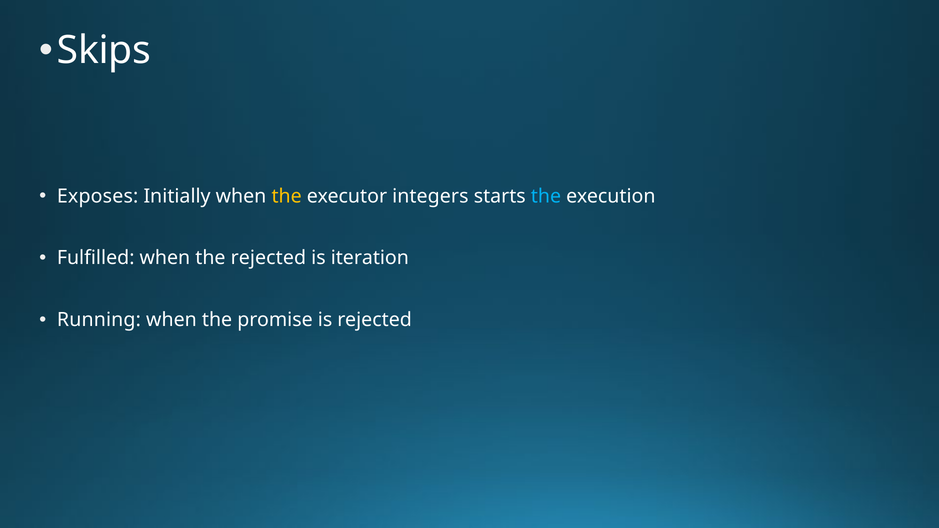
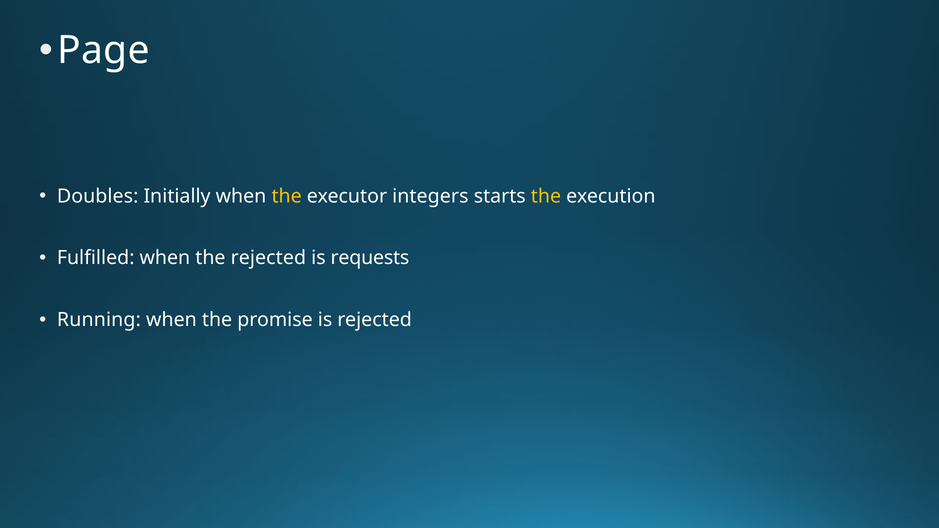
Skips: Skips -> Page (104, 51)
Exposes: Exposes -> Doubles (98, 196)
the colour: light blue -> yellow (546, 196)
iteration: iteration -> requests (370, 258)
